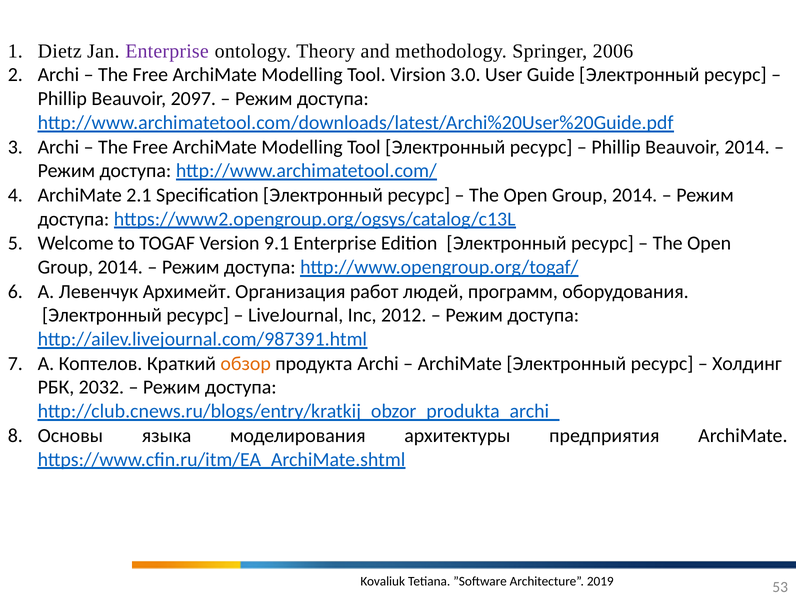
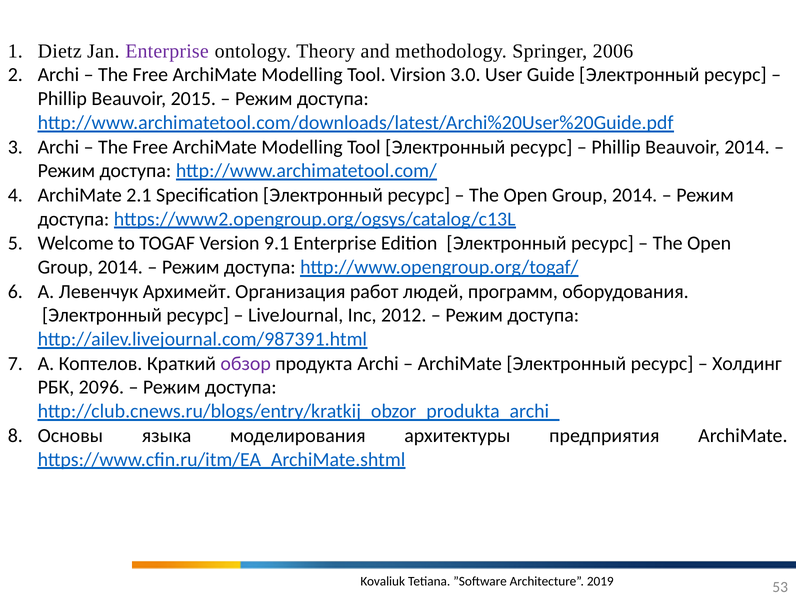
2097: 2097 -> 2015 (193, 99)
обзор colour: orange -> purple (246, 364)
2032: 2032 -> 2096 (101, 387)
